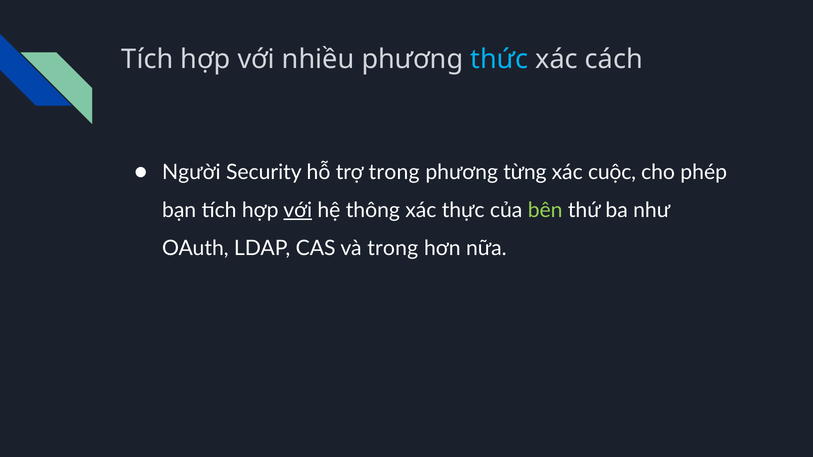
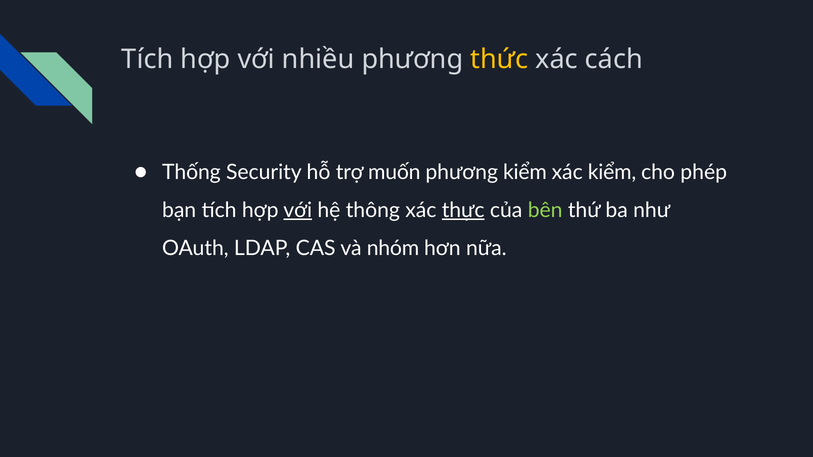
thức colour: light blue -> yellow (499, 59)
Người: Người -> Thống (191, 172)
trợ trong: trong -> muốn (394, 172)
phương từng: từng -> kiểm (525, 172)
xác cuộc: cuộc -> kiểm (612, 172)
thực underline: none -> present (463, 210)
và trong: trong -> nhóm (393, 248)
